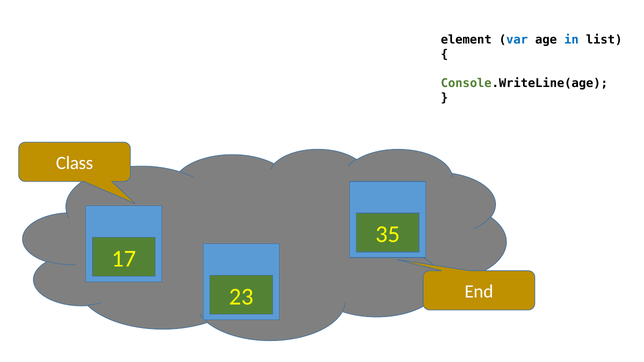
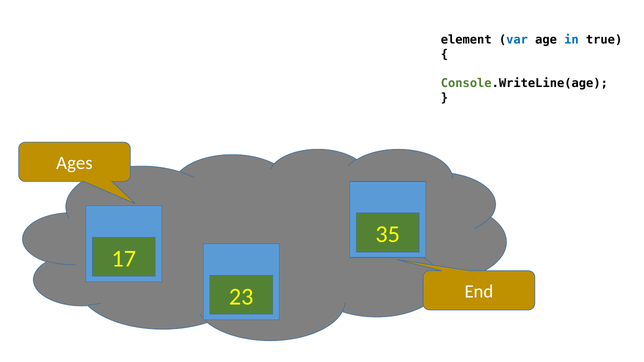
list: list -> true (604, 40)
Class: Class -> Ages (74, 163)
